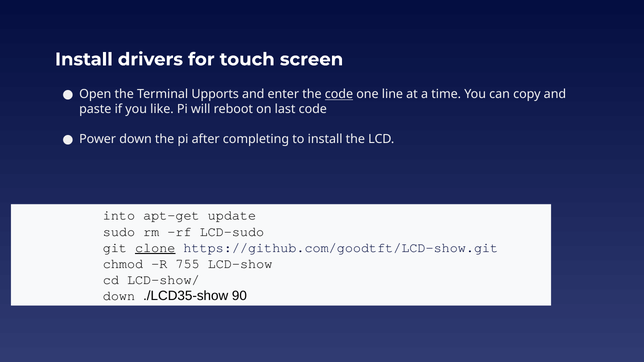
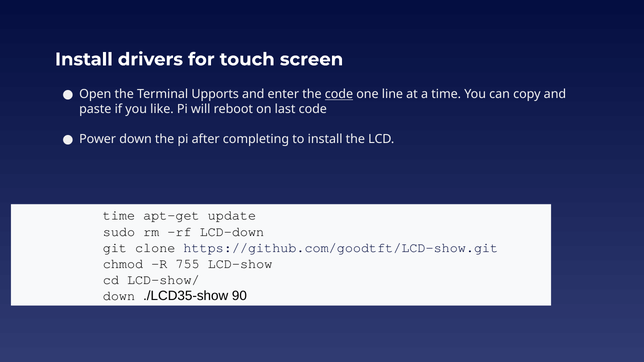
into: into -> time (119, 216)
LCD-sudo: LCD-sudo -> LCD-down (232, 232)
clone underline: present -> none (155, 248)
